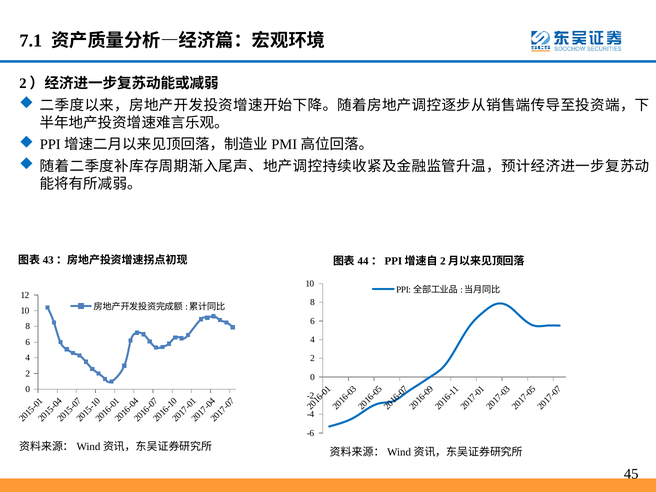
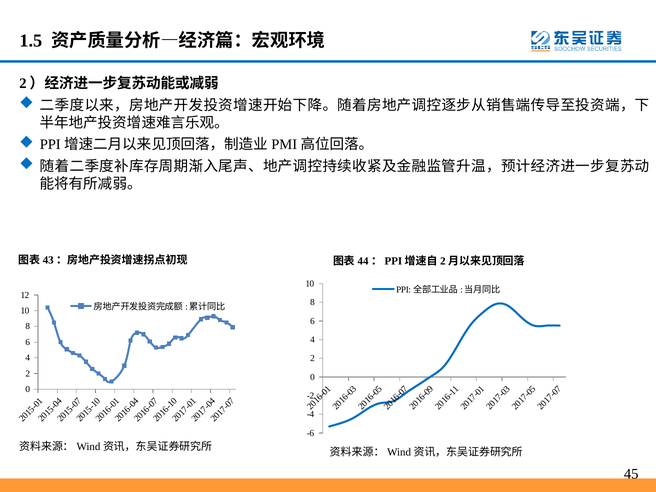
7.1: 7.1 -> 1.5 (31, 41)
